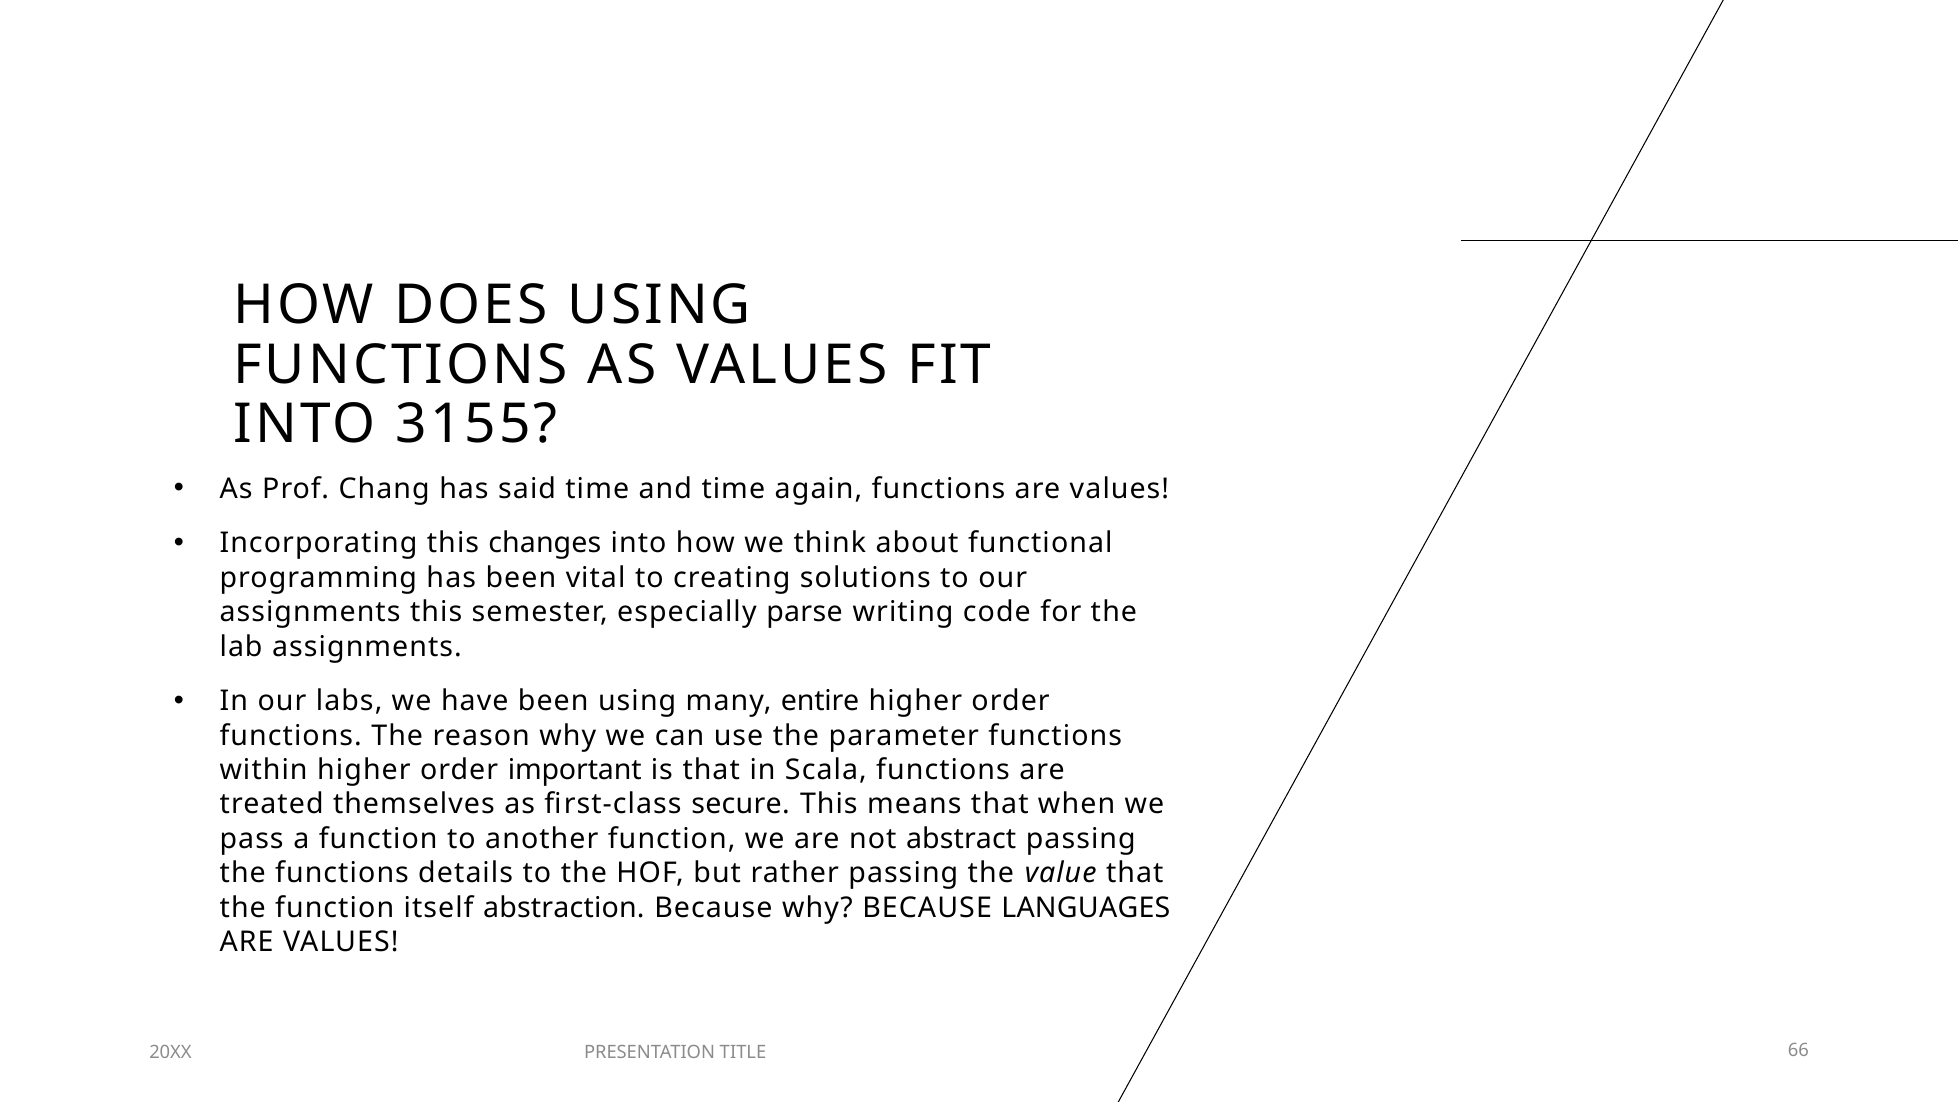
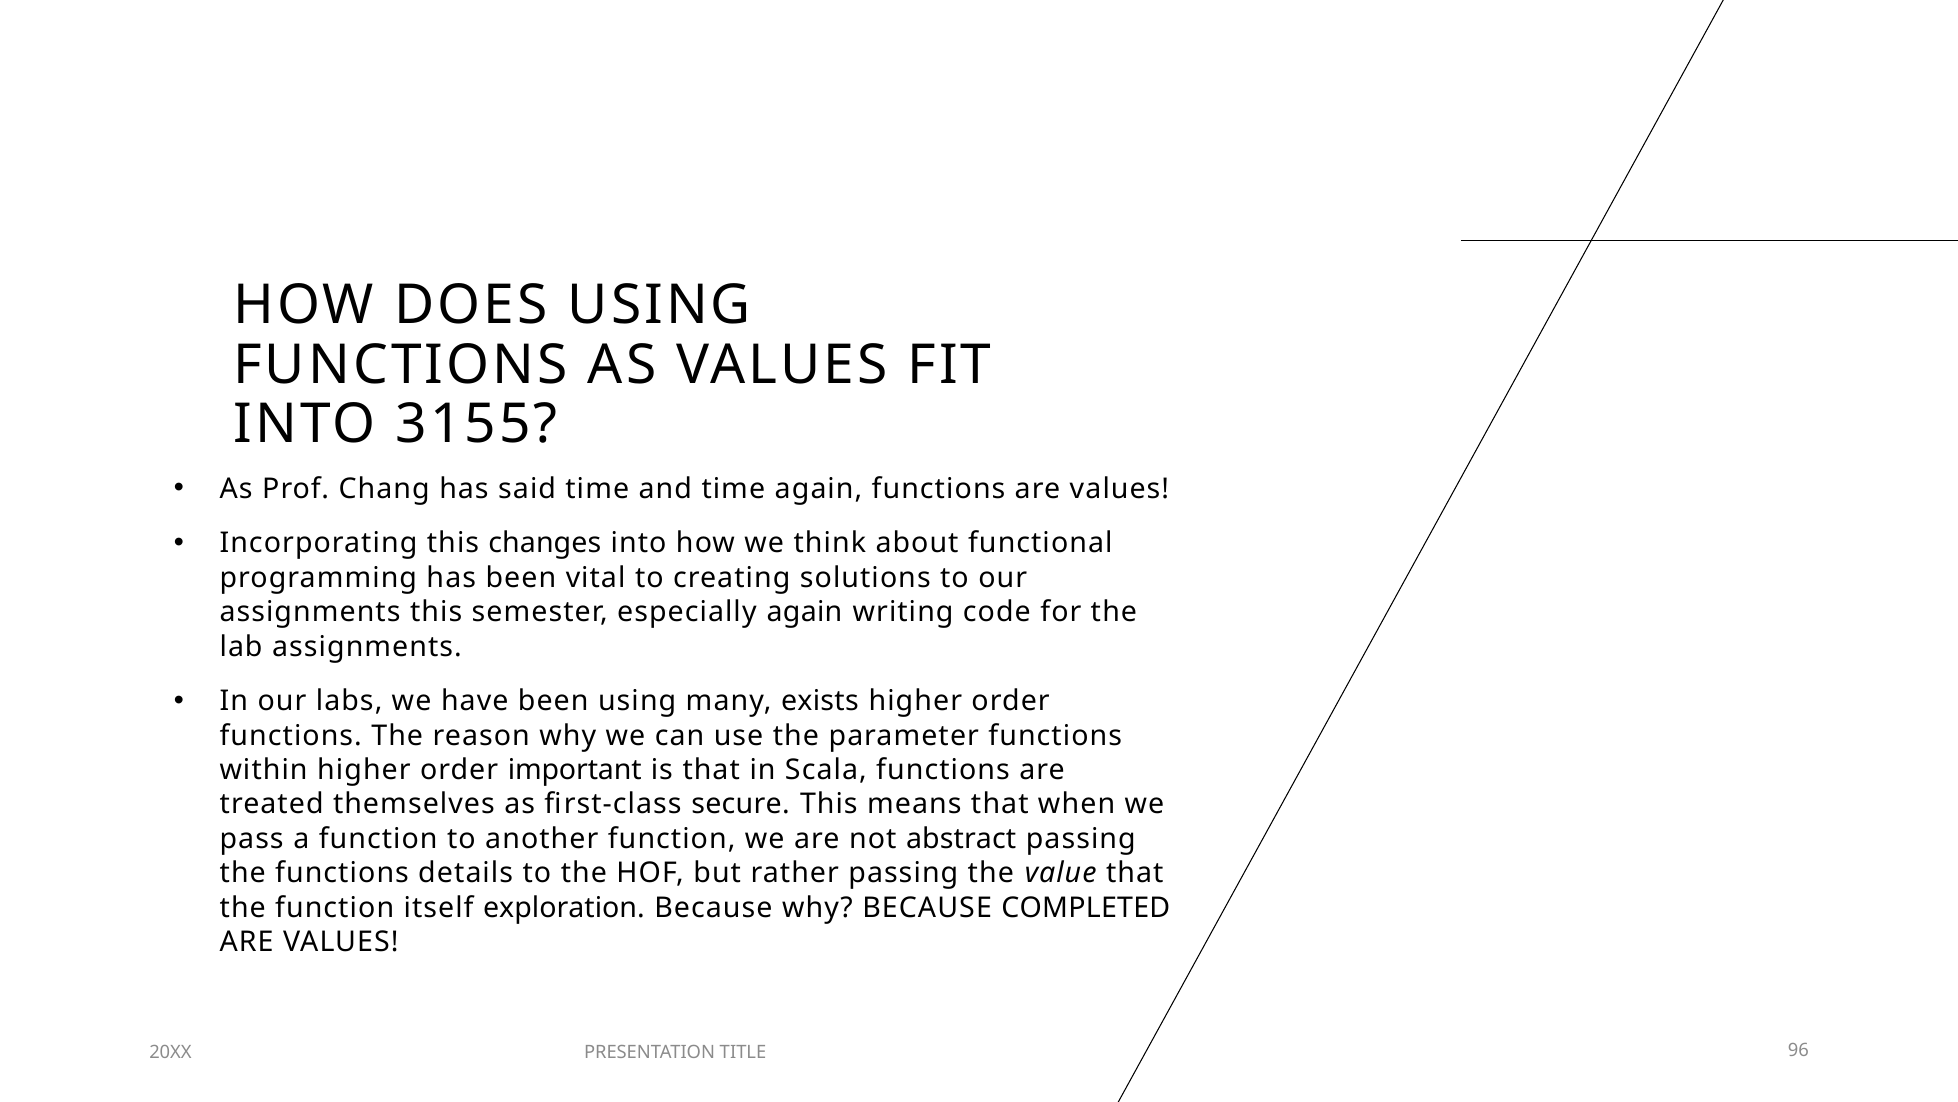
especially parse: parse -> again (804, 612)
entire: entire -> exists (820, 701)
abstraction: abstraction -> exploration (564, 907)
LANGUAGES: LANGUAGES -> COMPLETED (1086, 907)
66: 66 -> 96 (1798, 1050)
